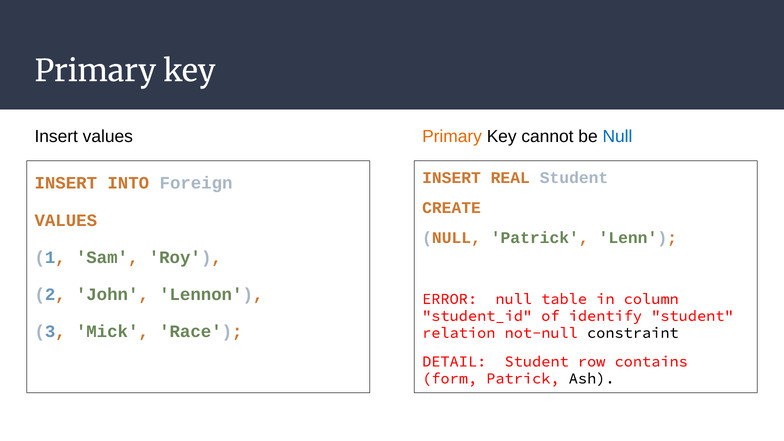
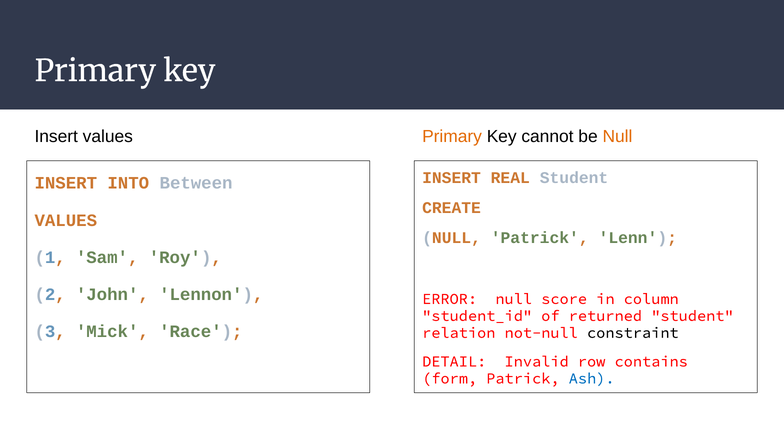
Null colour: blue -> orange (617, 136)
Foreign: Foreign -> Between (196, 183)
table: table -> score (564, 299)
identify: identify -> returned (605, 316)
DETAIL Student: Student -> Invalid (537, 361)
Ash colour: black -> blue (592, 378)
